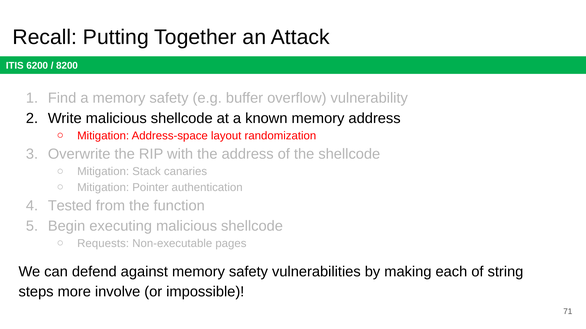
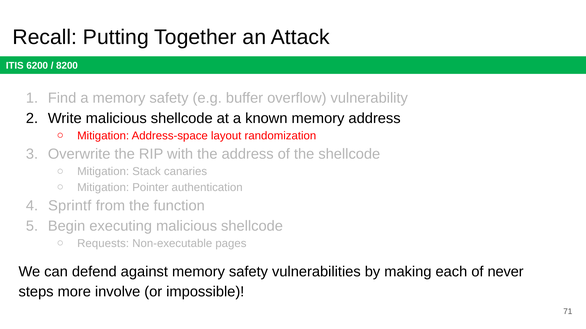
Tested: Tested -> Sprintf (70, 206)
string: string -> never (506, 272)
